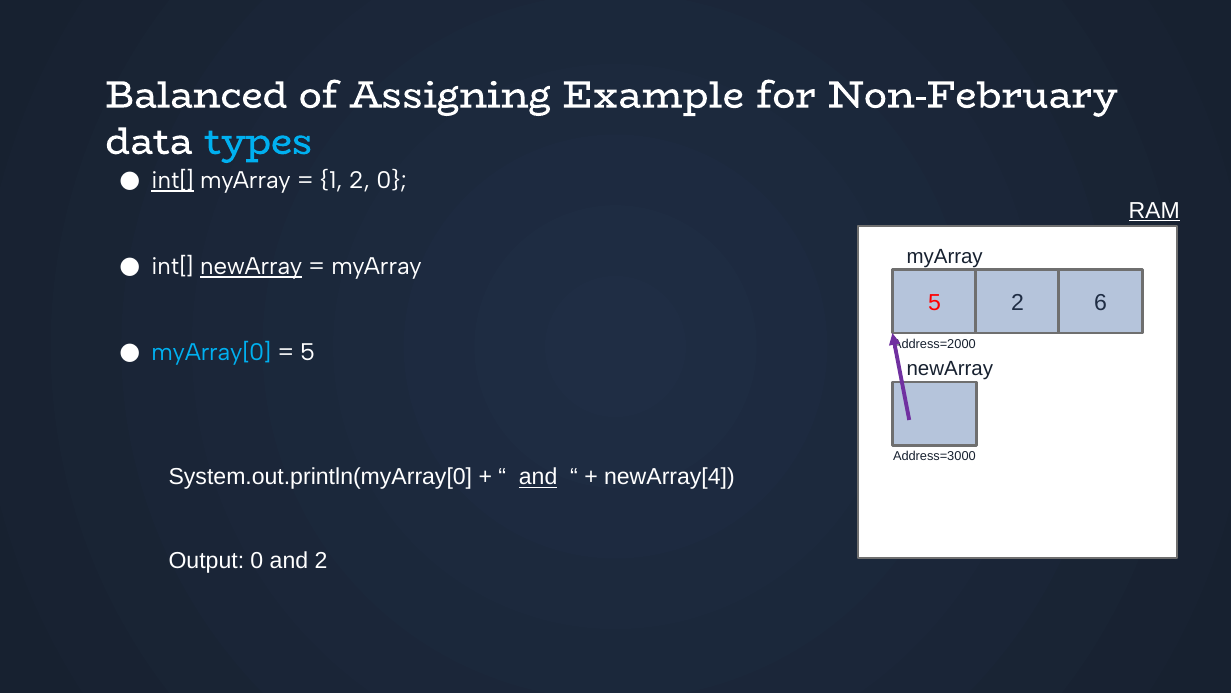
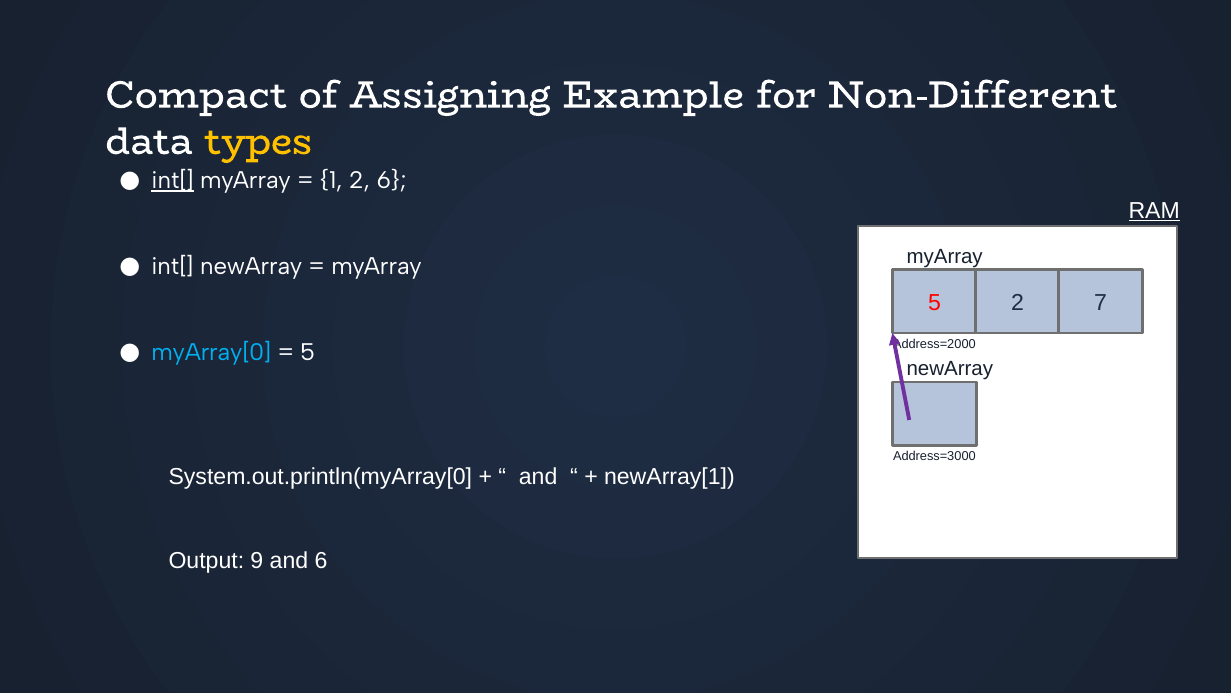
Balanced: Balanced -> Compact (196, 95)
Non-February: Non-February -> Non-Different (973, 95)
types colour: light blue -> yellow (259, 141)
2 0: 0 -> 6 (392, 180)
newArray underline: present -> none (251, 267)
6: 6 -> 7 (1100, 303)
and underline: present -> none (538, 477)
newArray[4: newArray[4 -> newArray[1 (669, 477)
Output 0: 0 -> 9 (257, 560)
and 2: 2 -> 6 (321, 560)
